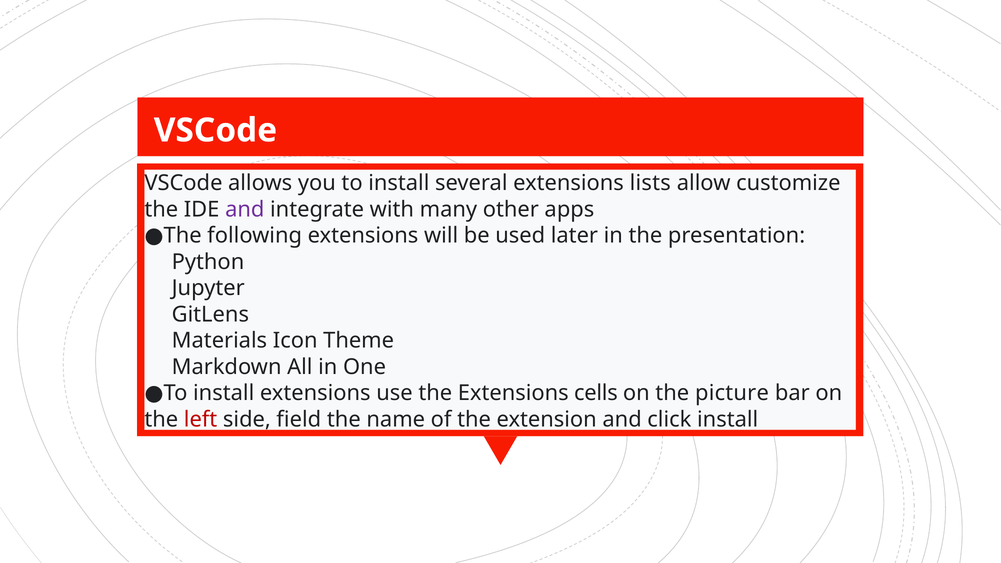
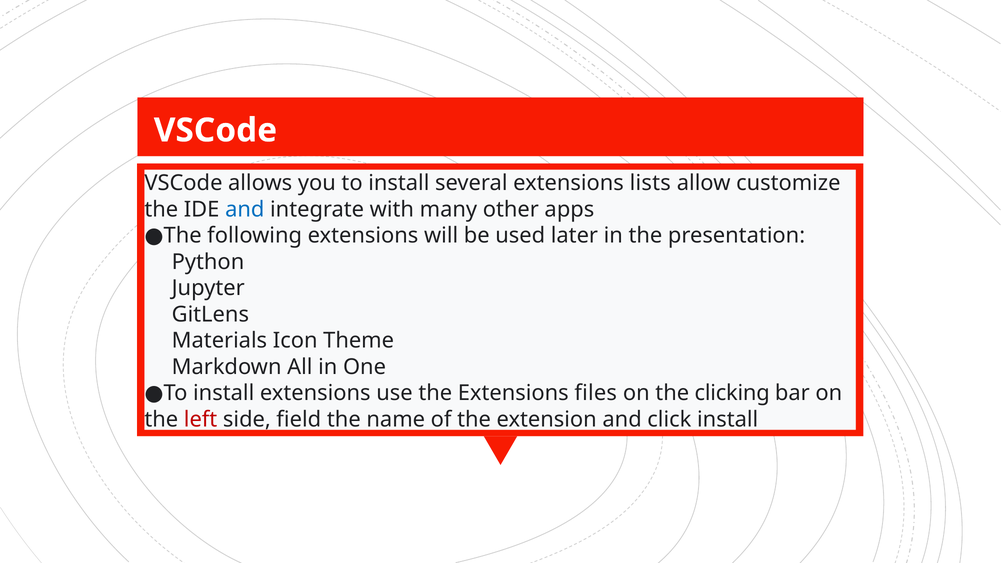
and colour: purple -> blue (245, 209)
cells: cells -> files (596, 393)
picture: picture -> clicking (732, 393)
